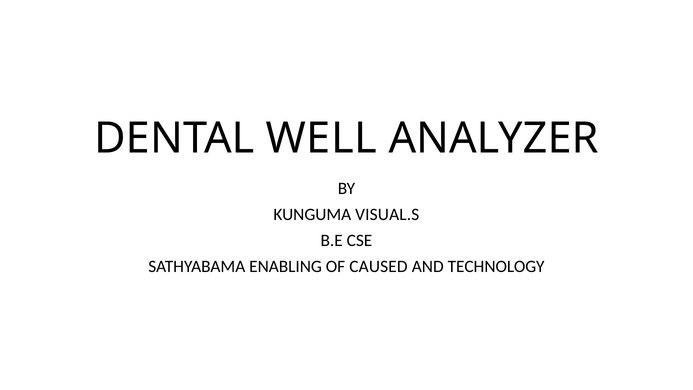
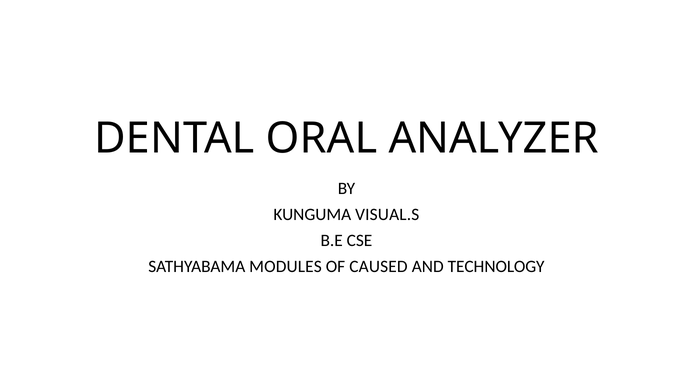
WELL: WELL -> ORAL (321, 138)
ENABLING: ENABLING -> MODULES (285, 266)
